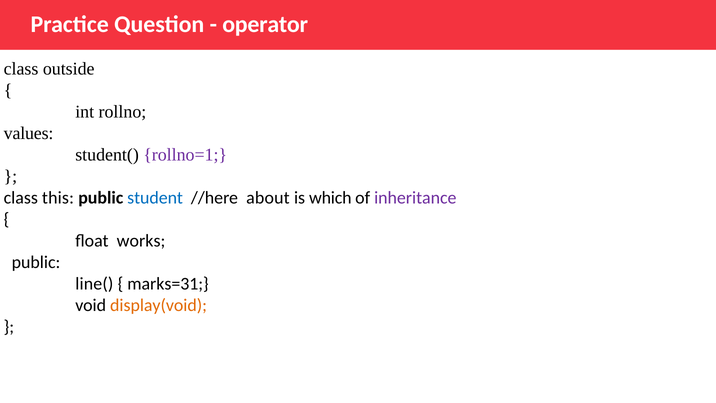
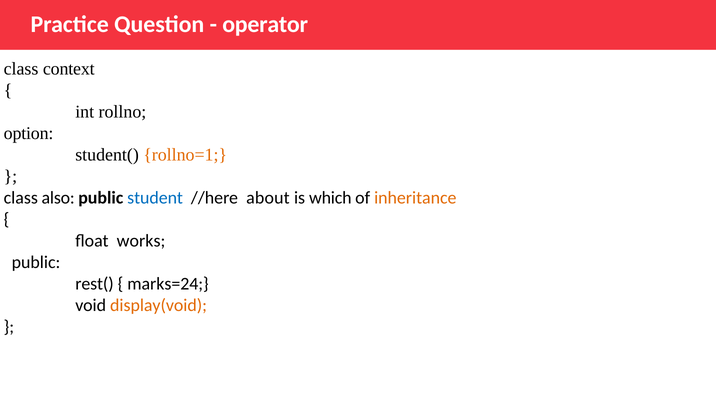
outside: outside -> context (69, 69)
values: values -> option (29, 133)
rollno=1 colour: purple -> orange (185, 155)
this: this -> also (58, 198)
inheritance colour: purple -> orange (415, 198)
line(: line( -> rest( (94, 284)
marks=31: marks=31 -> marks=24 (168, 284)
